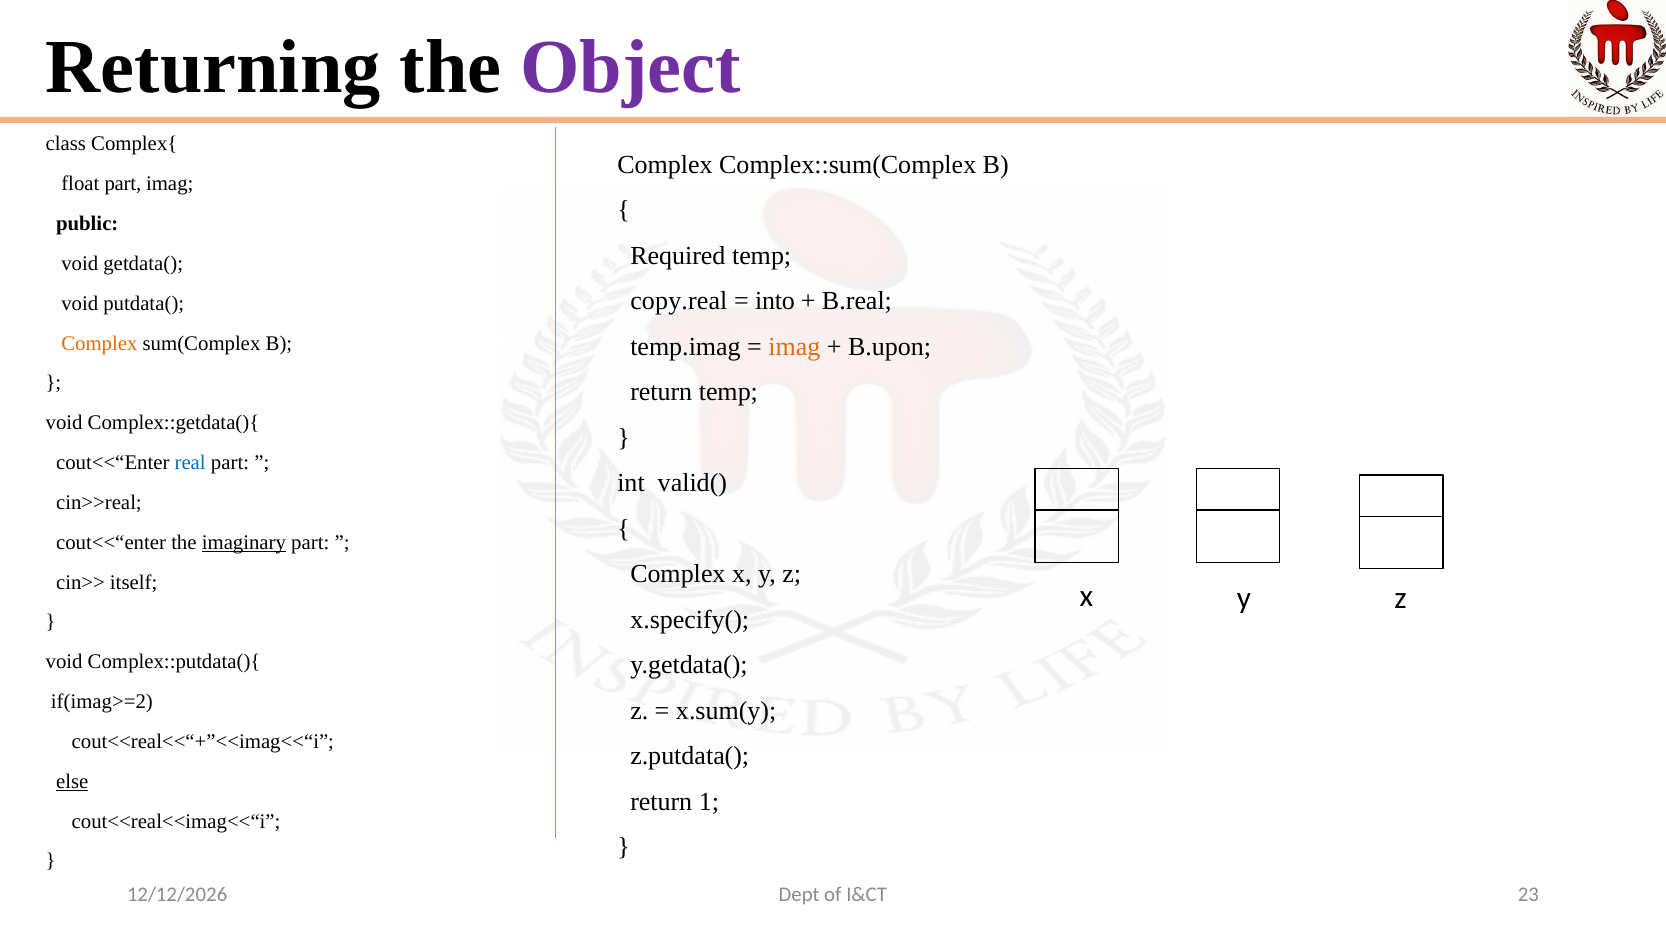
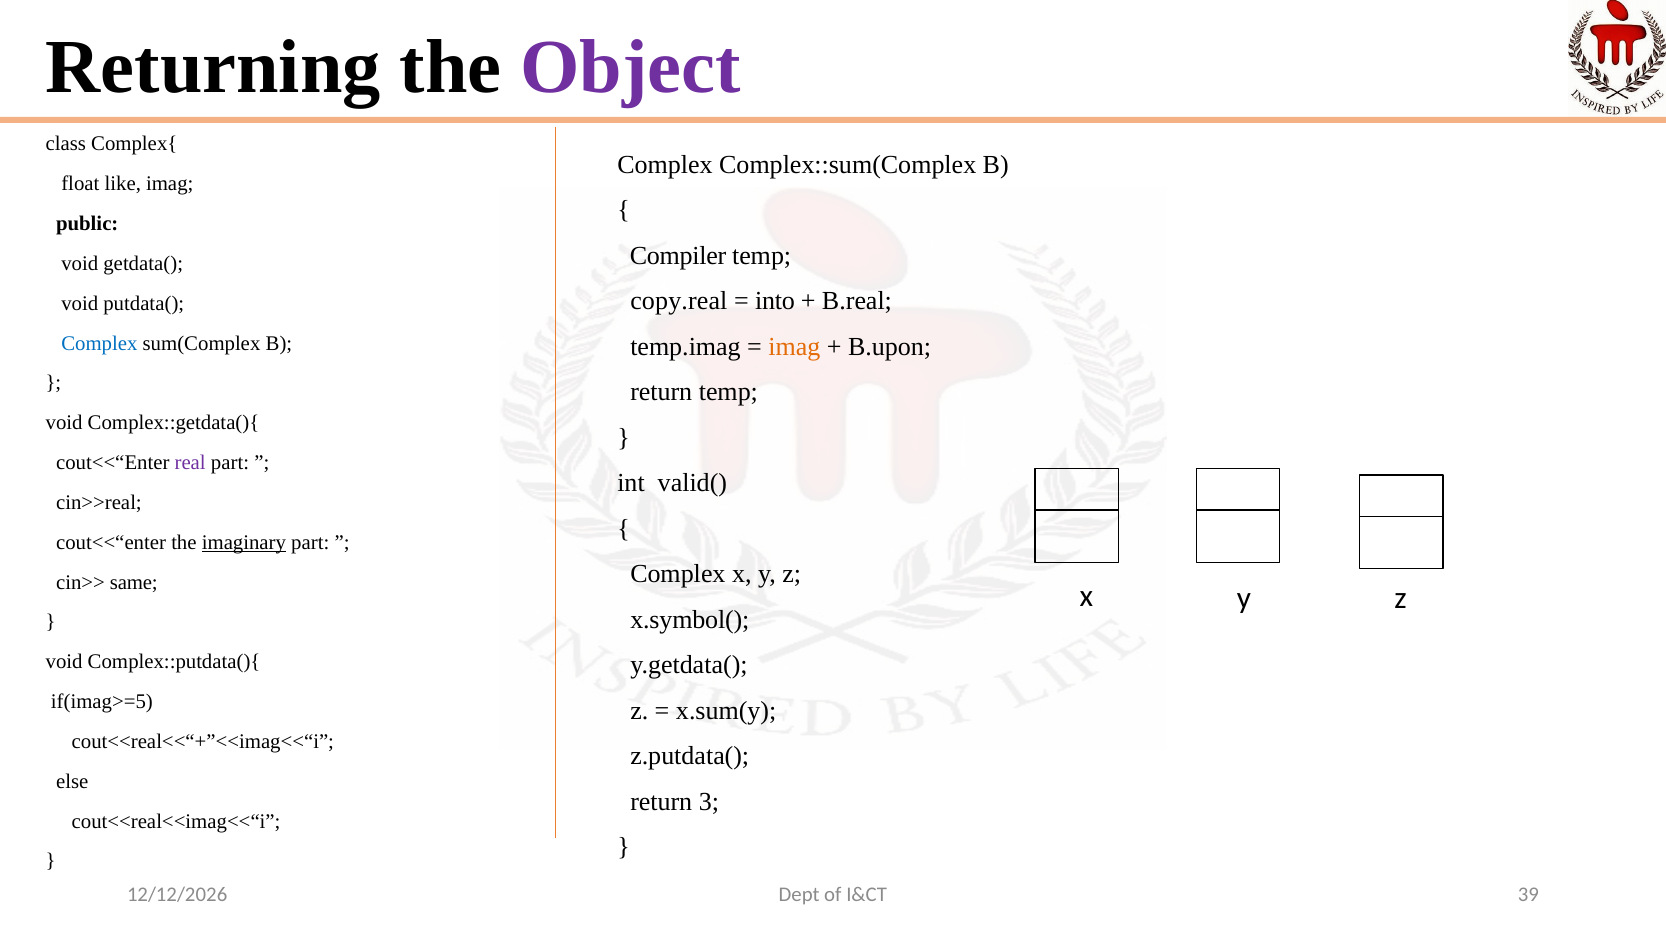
float part: part -> like (123, 184)
Required: Required -> Compiler (678, 256)
Complex colour: orange -> blue (99, 343)
real colour: blue -> purple (190, 463)
itself: itself -> same (134, 582)
x.specify(: x.specify( -> x.symbol( (690, 620)
if(imag>=2: if(imag>=2 -> if(imag>=5 (102, 702)
else underline: present -> none (72, 781)
1: 1 -> 3 (709, 802)
23: 23 -> 39 (1528, 895)
